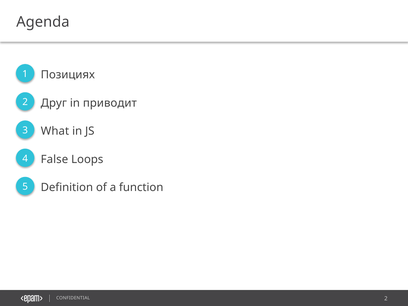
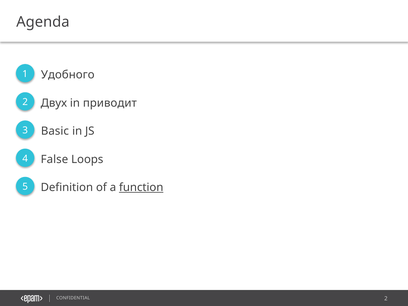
Позициях: Позициях -> Удобного (68, 75)
Друг: Друг -> Двух (54, 103)
What: What -> Basic (55, 131)
function underline: none -> present (141, 188)
